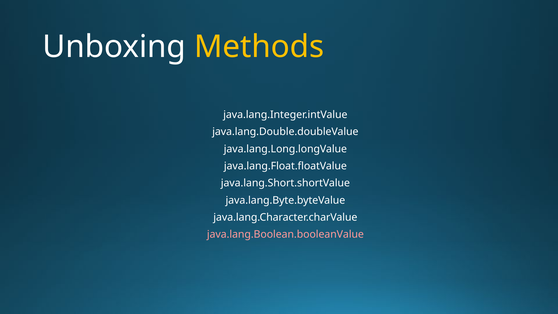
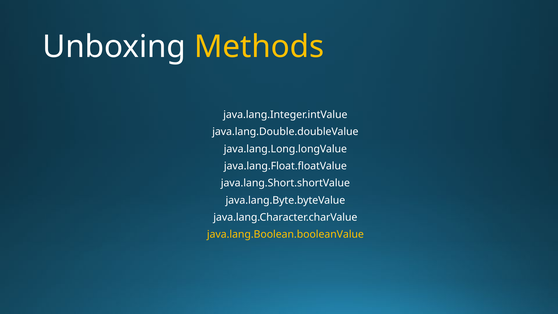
java.lang.Boolean.booleanValue colour: pink -> yellow (285, 234)
